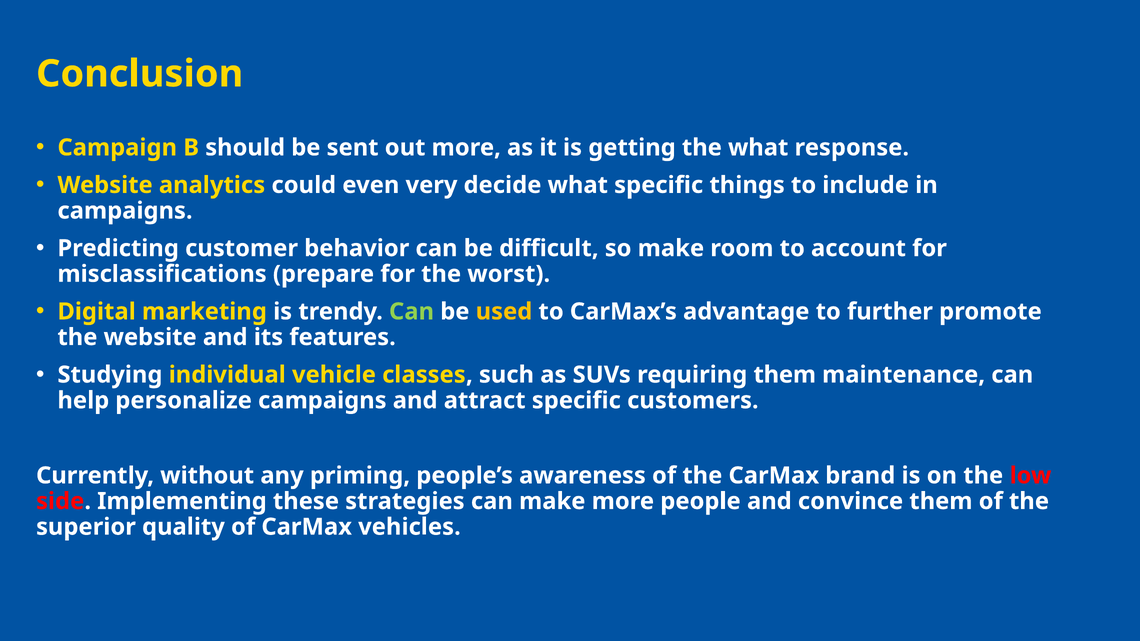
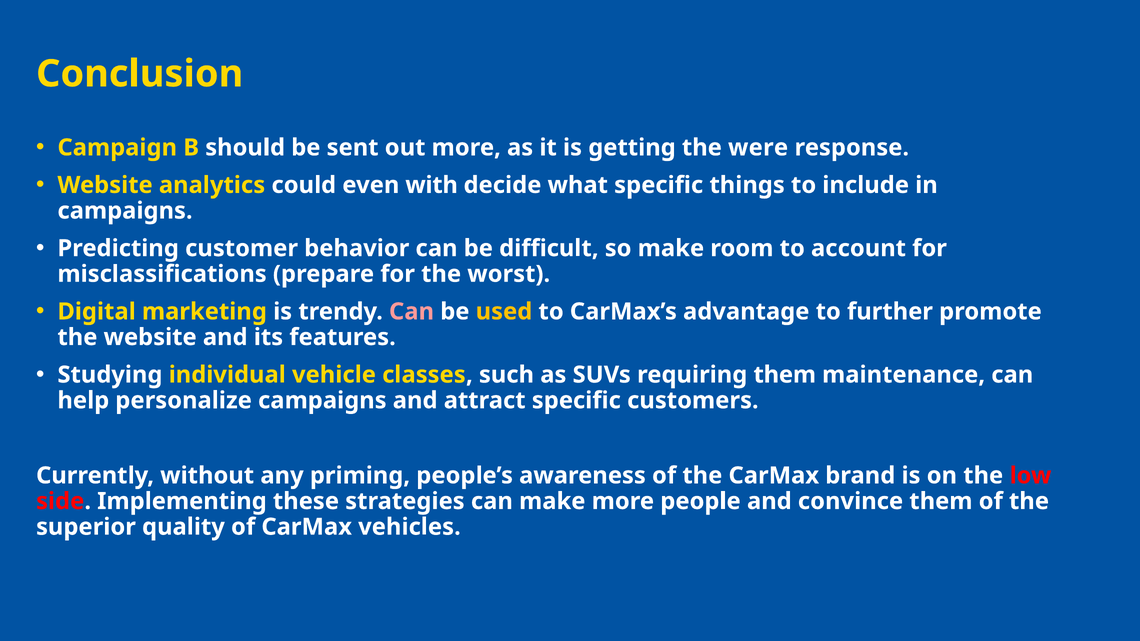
the what: what -> were (758, 148)
very: very -> with (432, 185)
Can colour: light green -> pink (412, 312)
